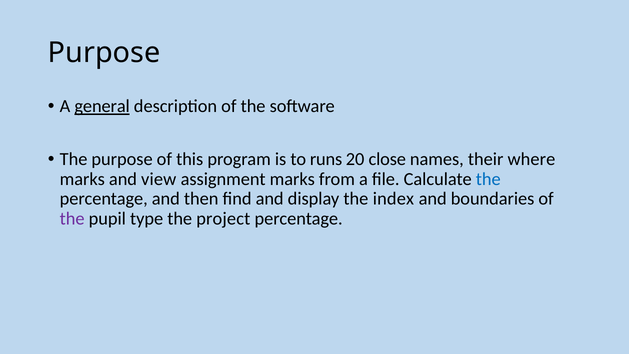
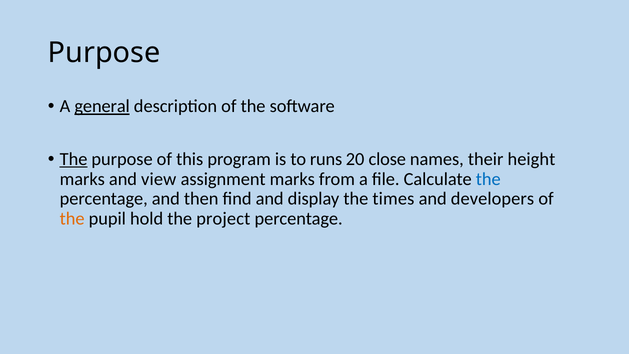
The underline: none -> present (74, 159)
where: where -> height (531, 159)
index: index -> times (393, 199)
boundaries: boundaries -> developers (492, 199)
the colour: purple -> orange (72, 219)
type: type -> hold (147, 219)
